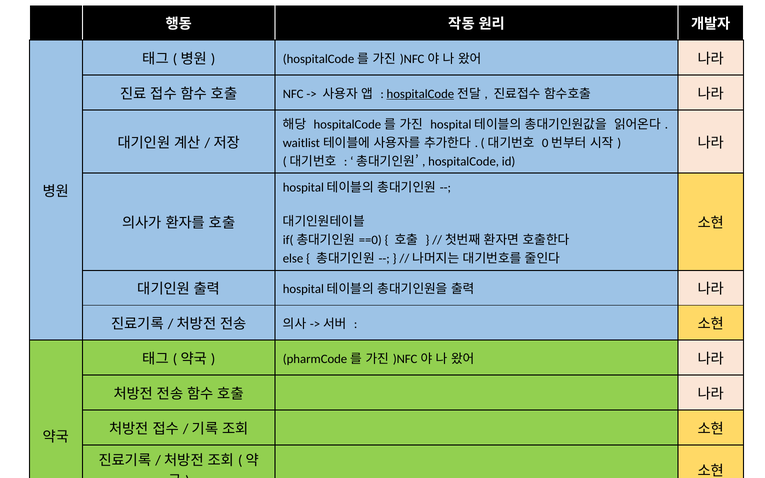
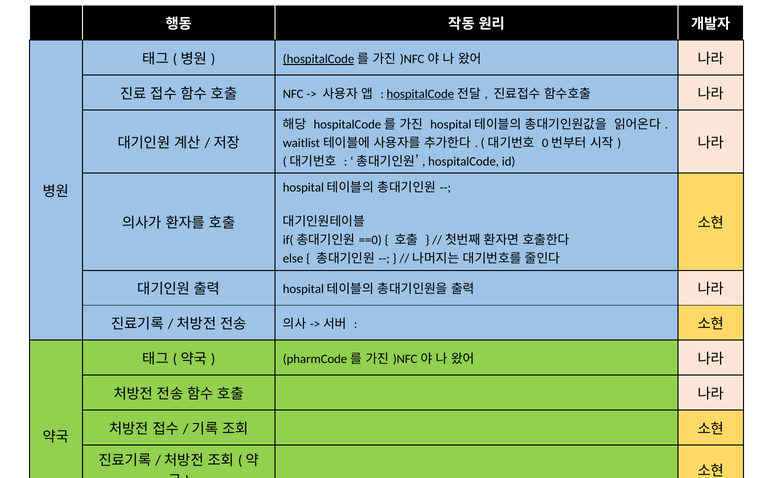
hospitalCode underline: none -> present (319, 59)
